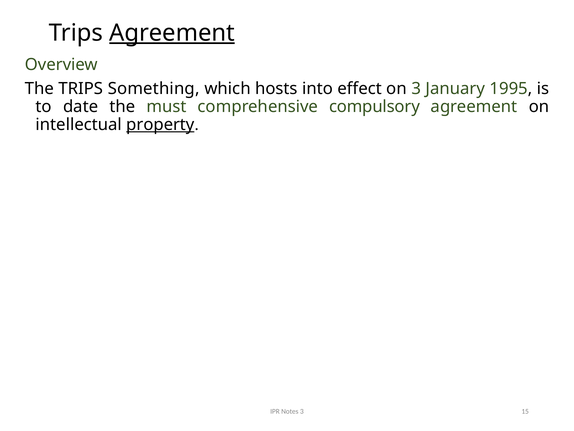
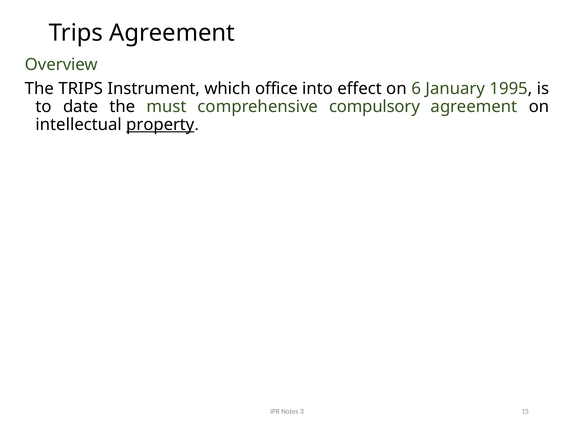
Agreement underline: present -> none (172, 33)
Something: Something -> Instrument (154, 88)
hosts: hosts -> office (276, 88)
on 3: 3 -> 6 (416, 88)
